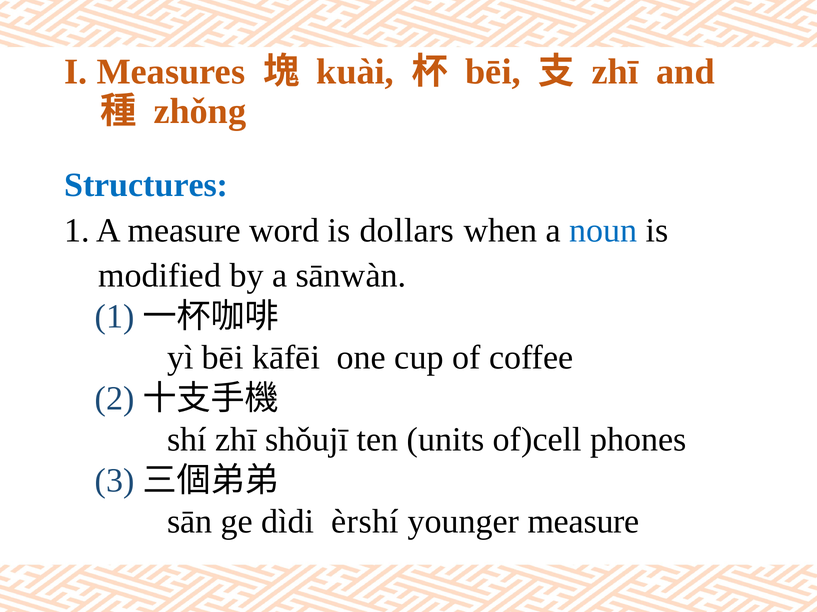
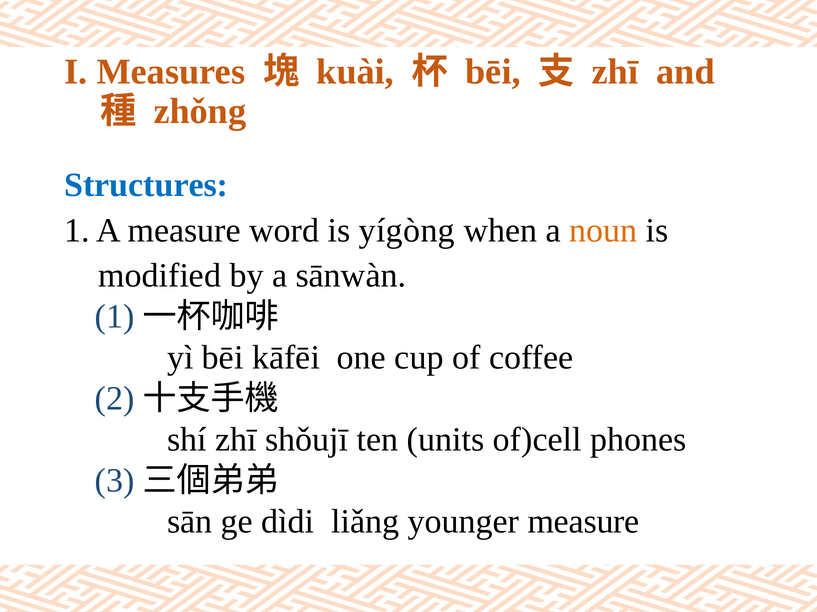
dollars: dollars -> yígòng (407, 231)
noun colour: blue -> orange (603, 231)
èrshí: èrshí -> liǎng (365, 522)
